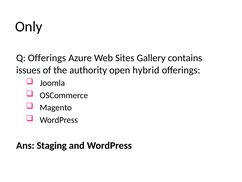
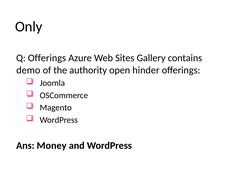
issues: issues -> demo (28, 70)
hybrid: hybrid -> hinder (146, 70)
Staging: Staging -> Money (52, 145)
